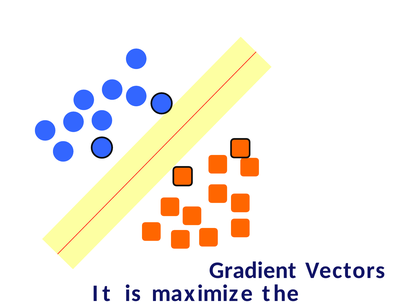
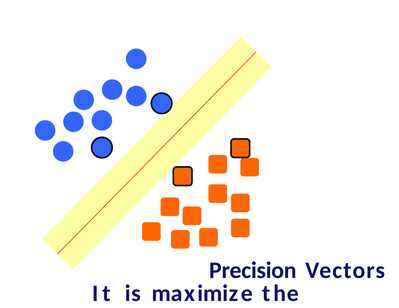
Gradient: Gradient -> Precision (253, 271)
